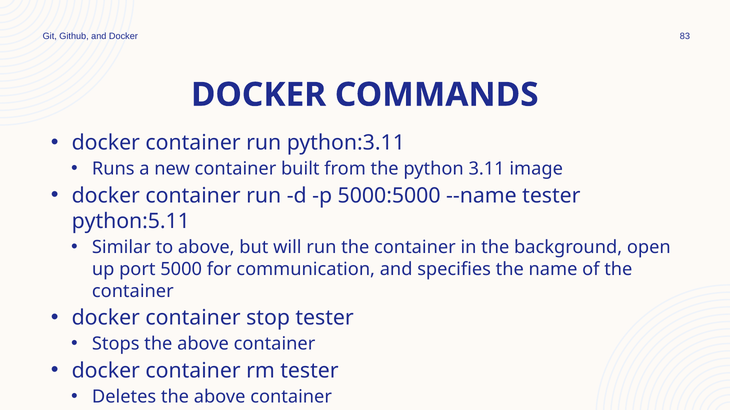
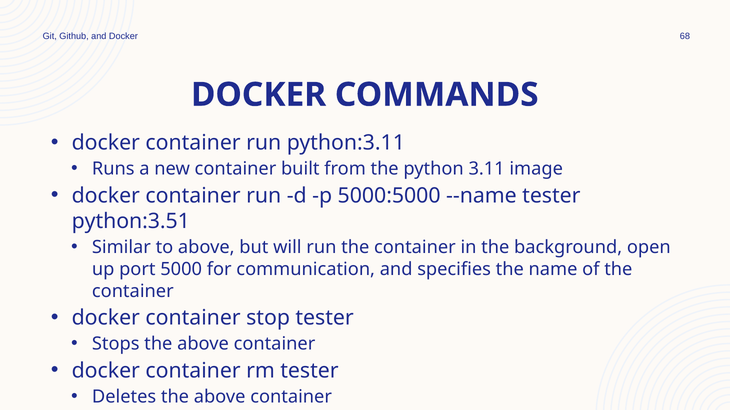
83: 83 -> 68 (685, 36)
python:5.11: python:5.11 -> python:3.51 (131, 221)
